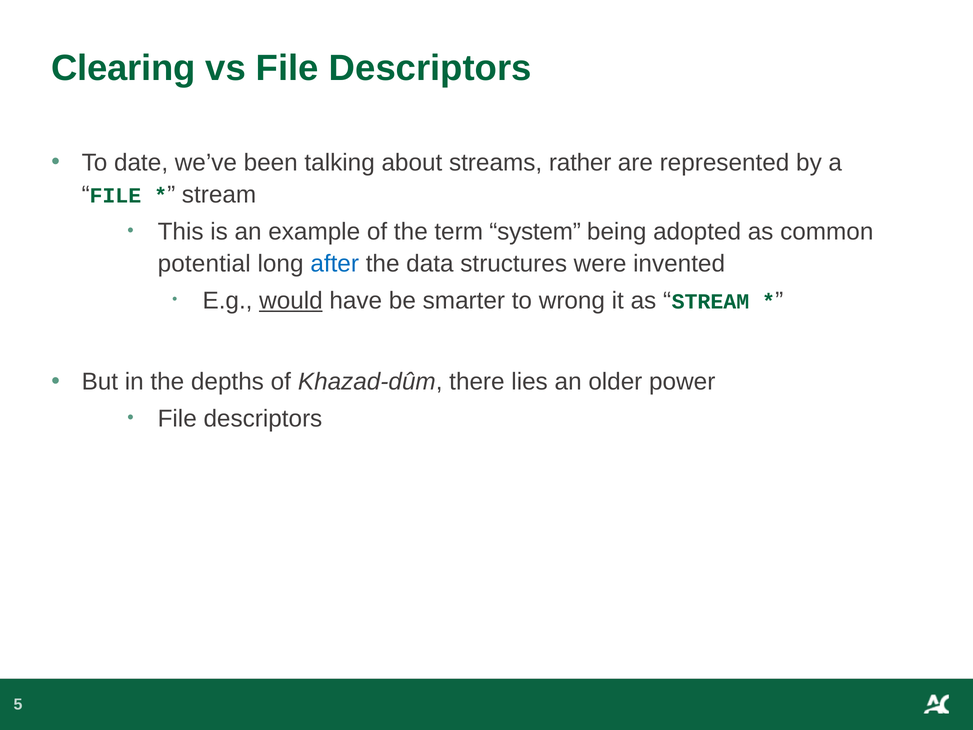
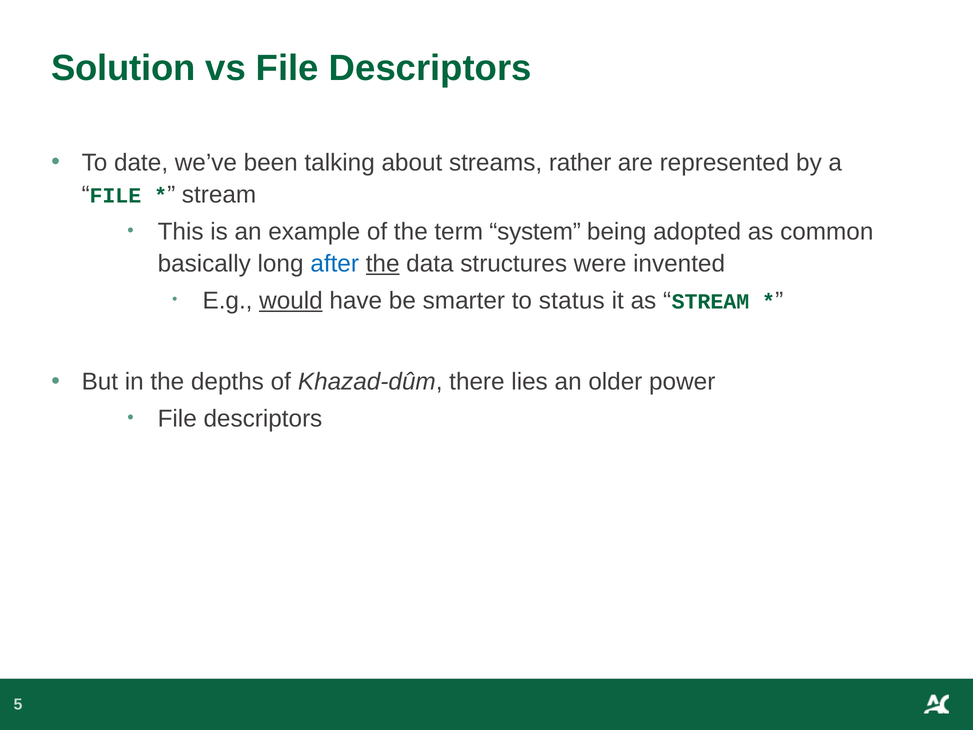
Clearing: Clearing -> Solution (123, 68)
potential: potential -> basically (204, 264)
the underline: none -> present (383, 264)
wrong: wrong -> status (572, 301)
